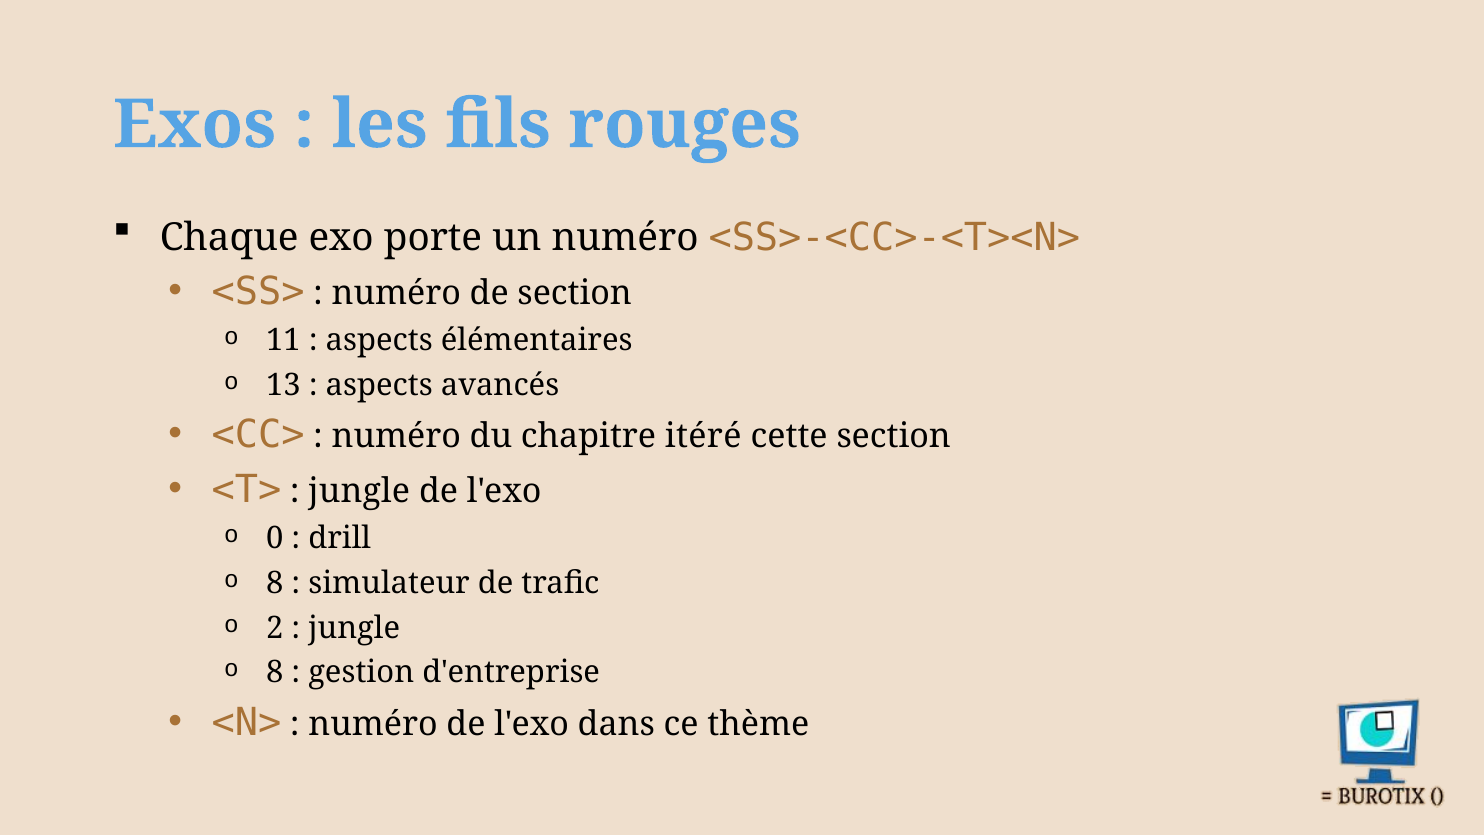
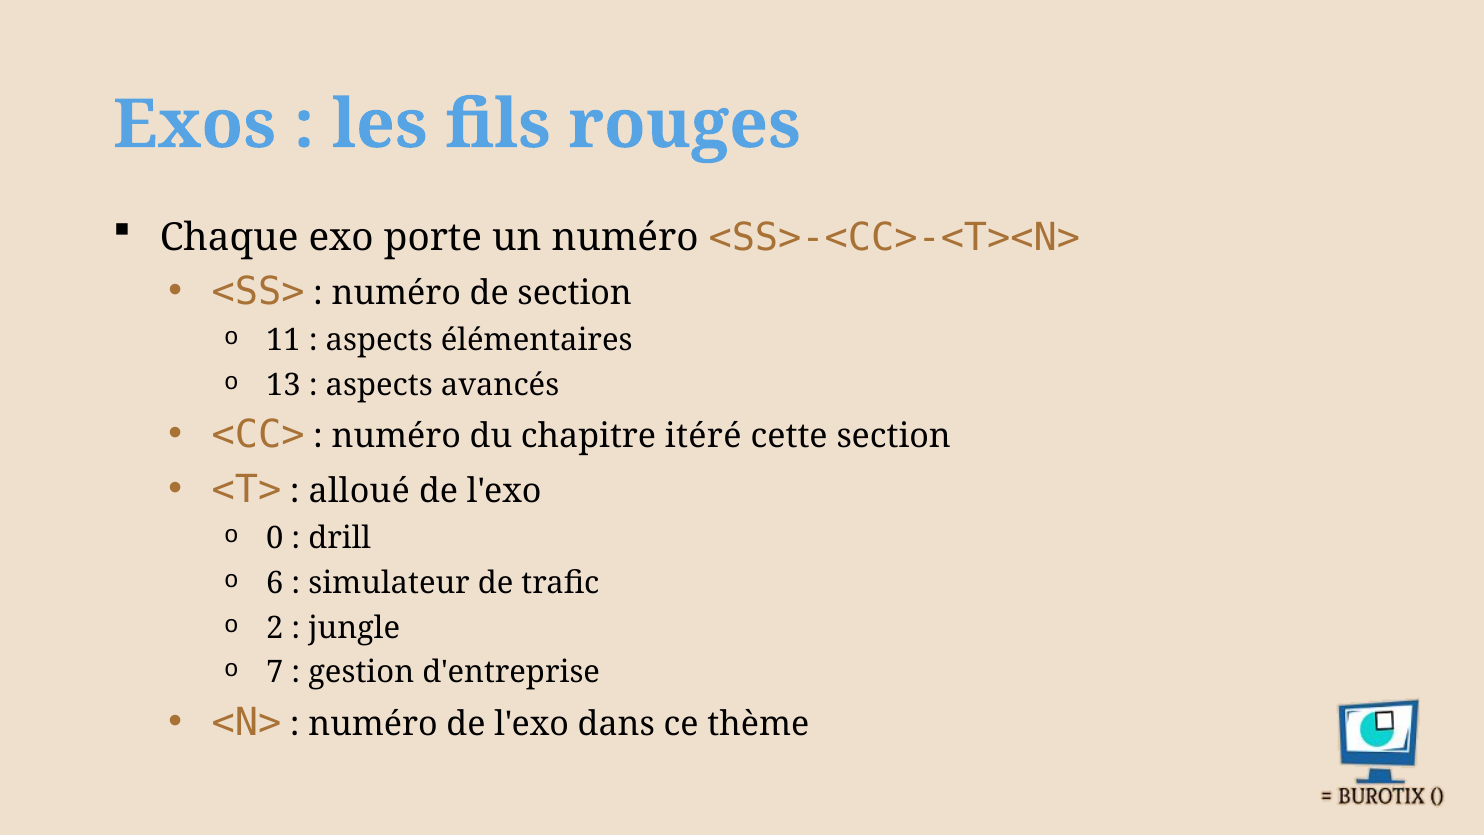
jungle: jungle -> alloué (359, 491)
8: 8 -> 6 (275, 583)
8: 8 -> 7 (275, 672)
